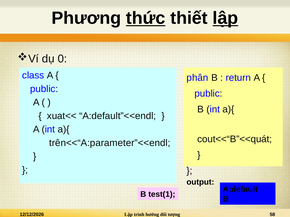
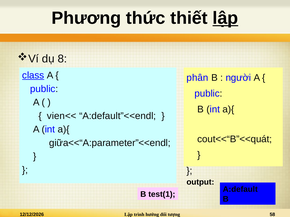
thức underline: present -> none (146, 18)
0: 0 -> 8 (62, 59)
class underline: none -> present (33, 76)
return: return -> người (238, 78)
xuat<<: xuat<< -> vien<< (62, 116)
trên<<“A:parameter”<<endl: trên<<“A:parameter”<<endl -> giữa<<“A:parameter”<<endl (110, 143)
